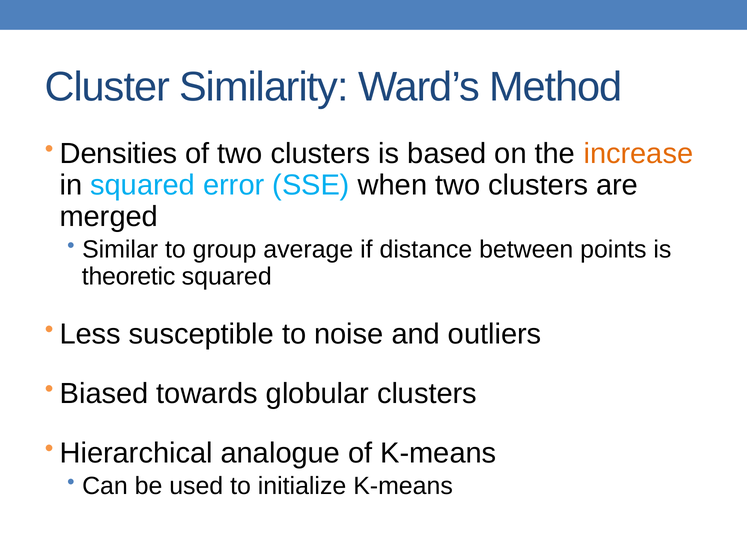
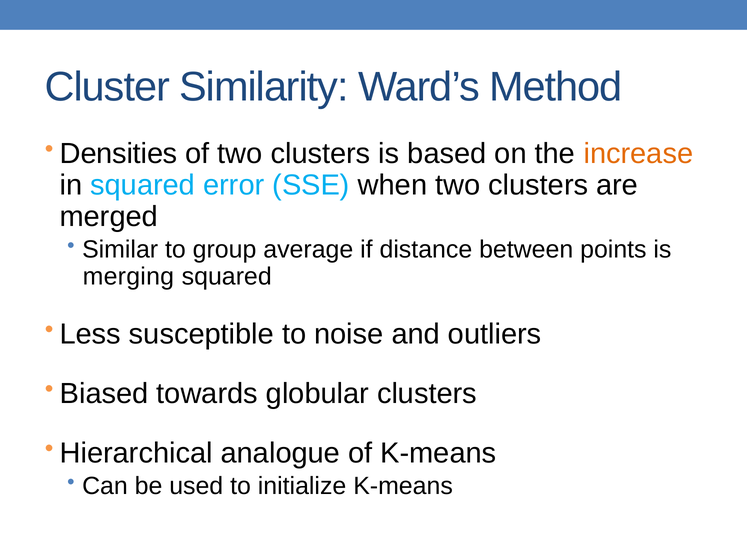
theoretic: theoretic -> merging (128, 277)
